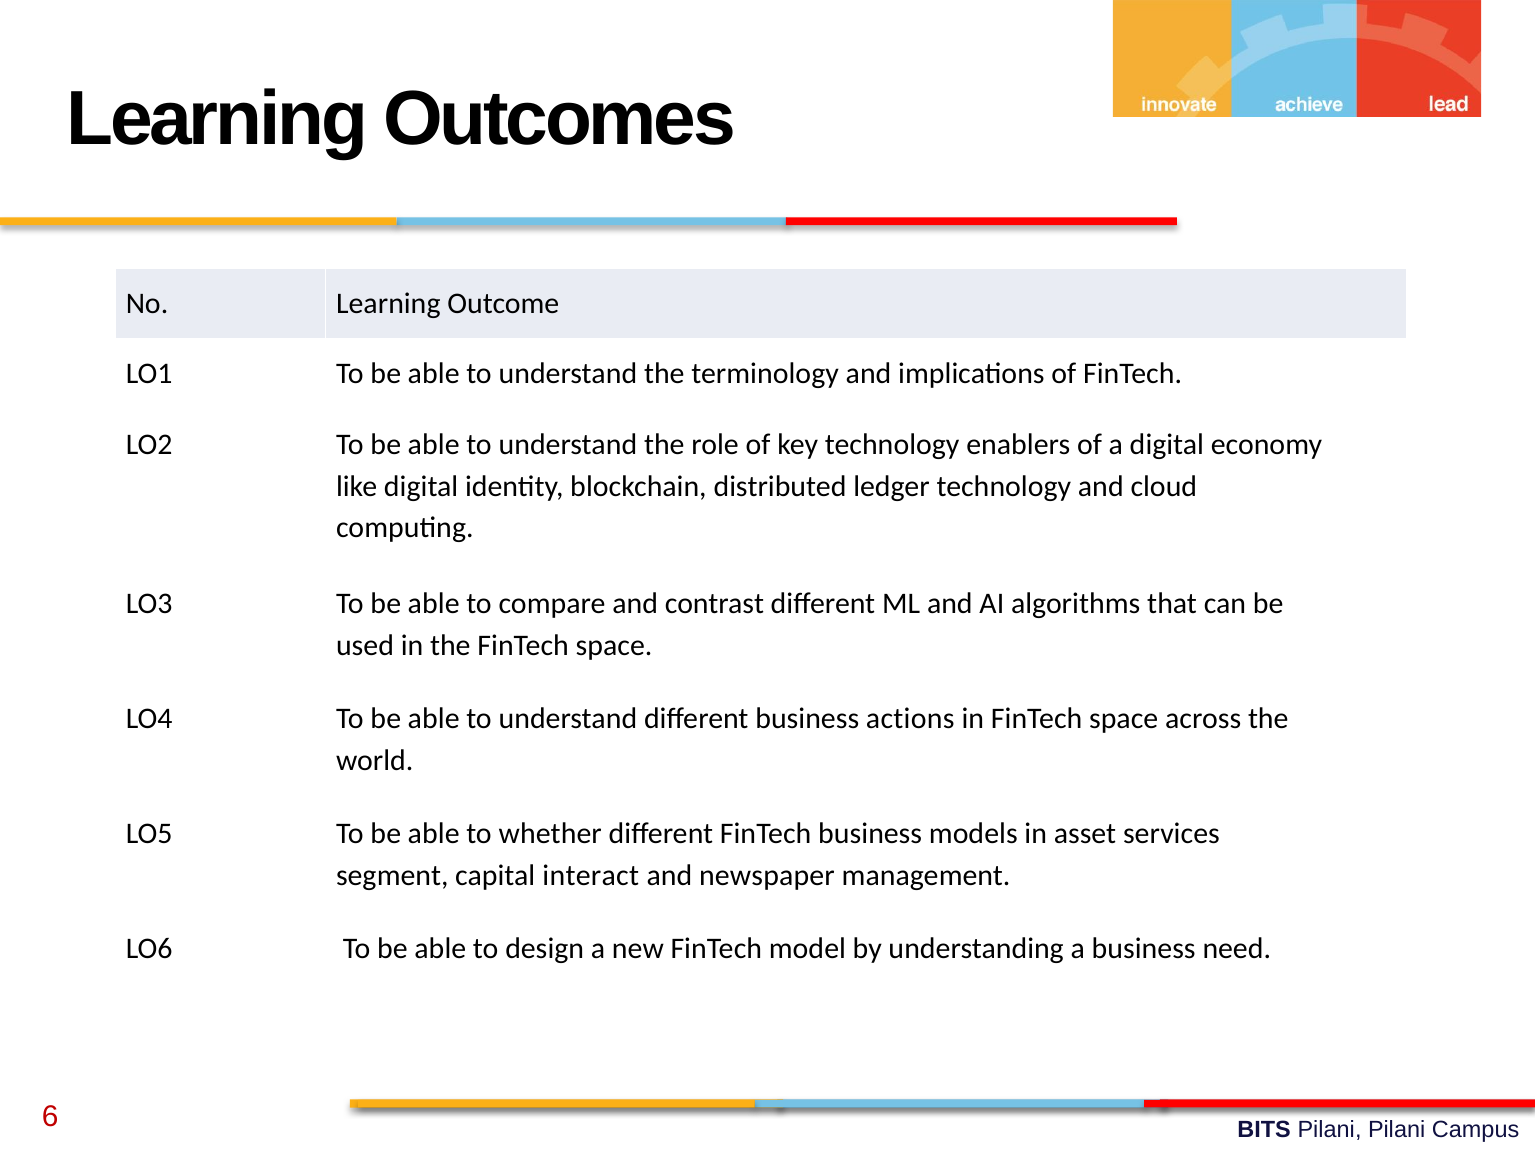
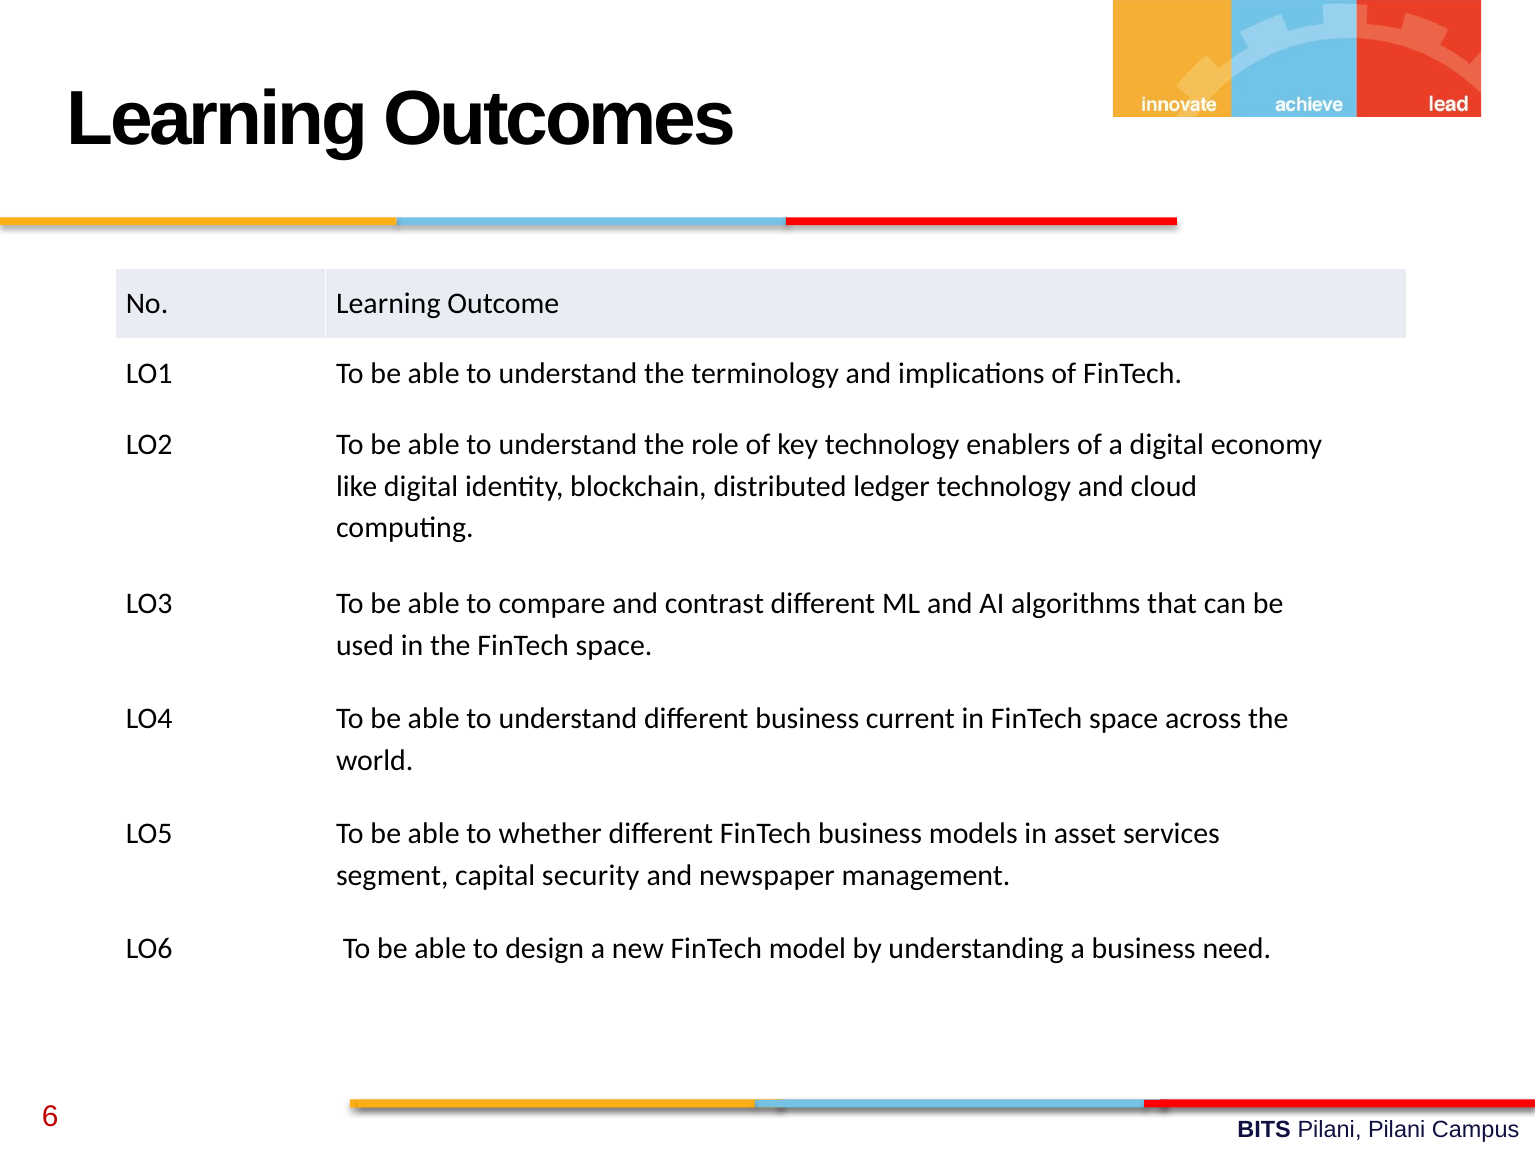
actions: actions -> current (910, 719)
interact: interact -> security (591, 875)
